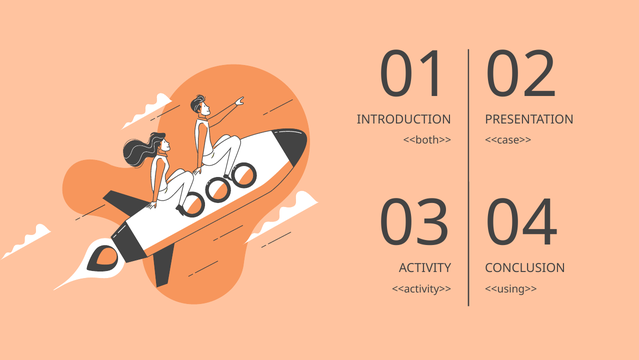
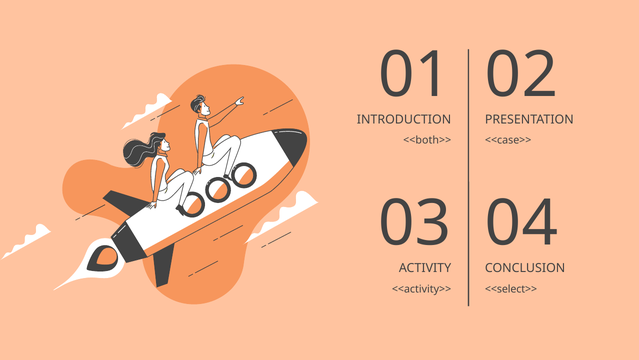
<<using>>: <<using>> -> <<select>> (511, 289)
